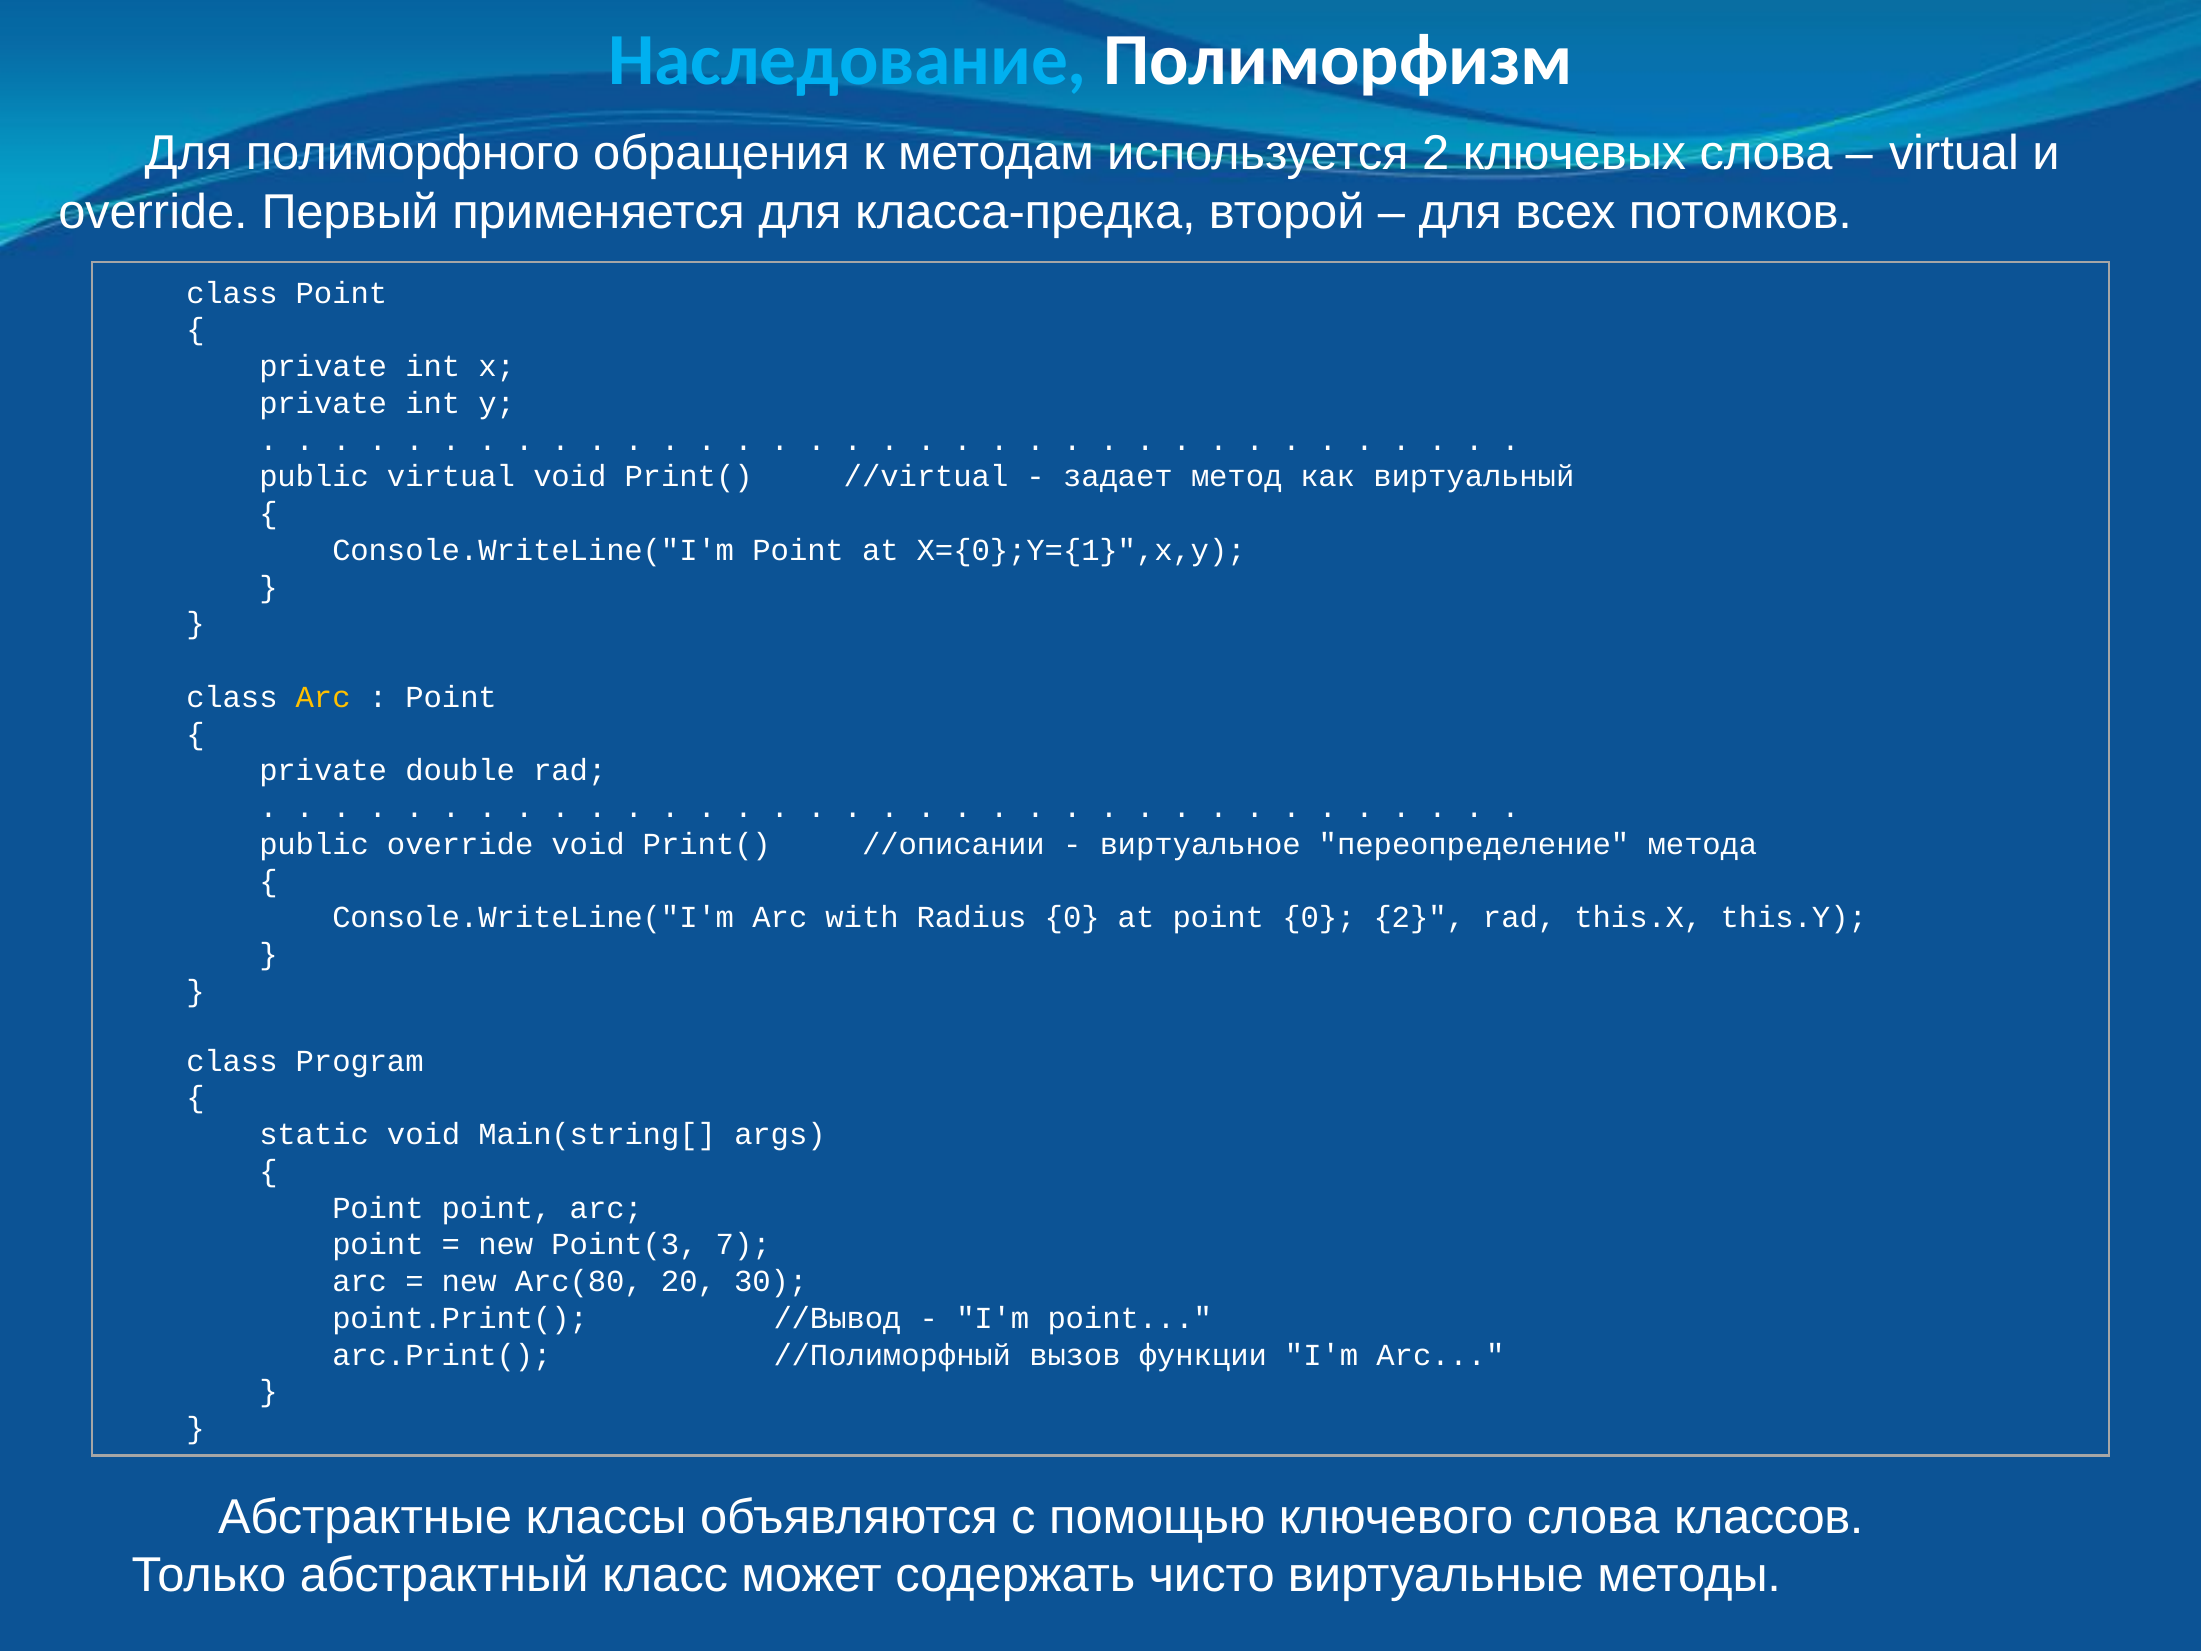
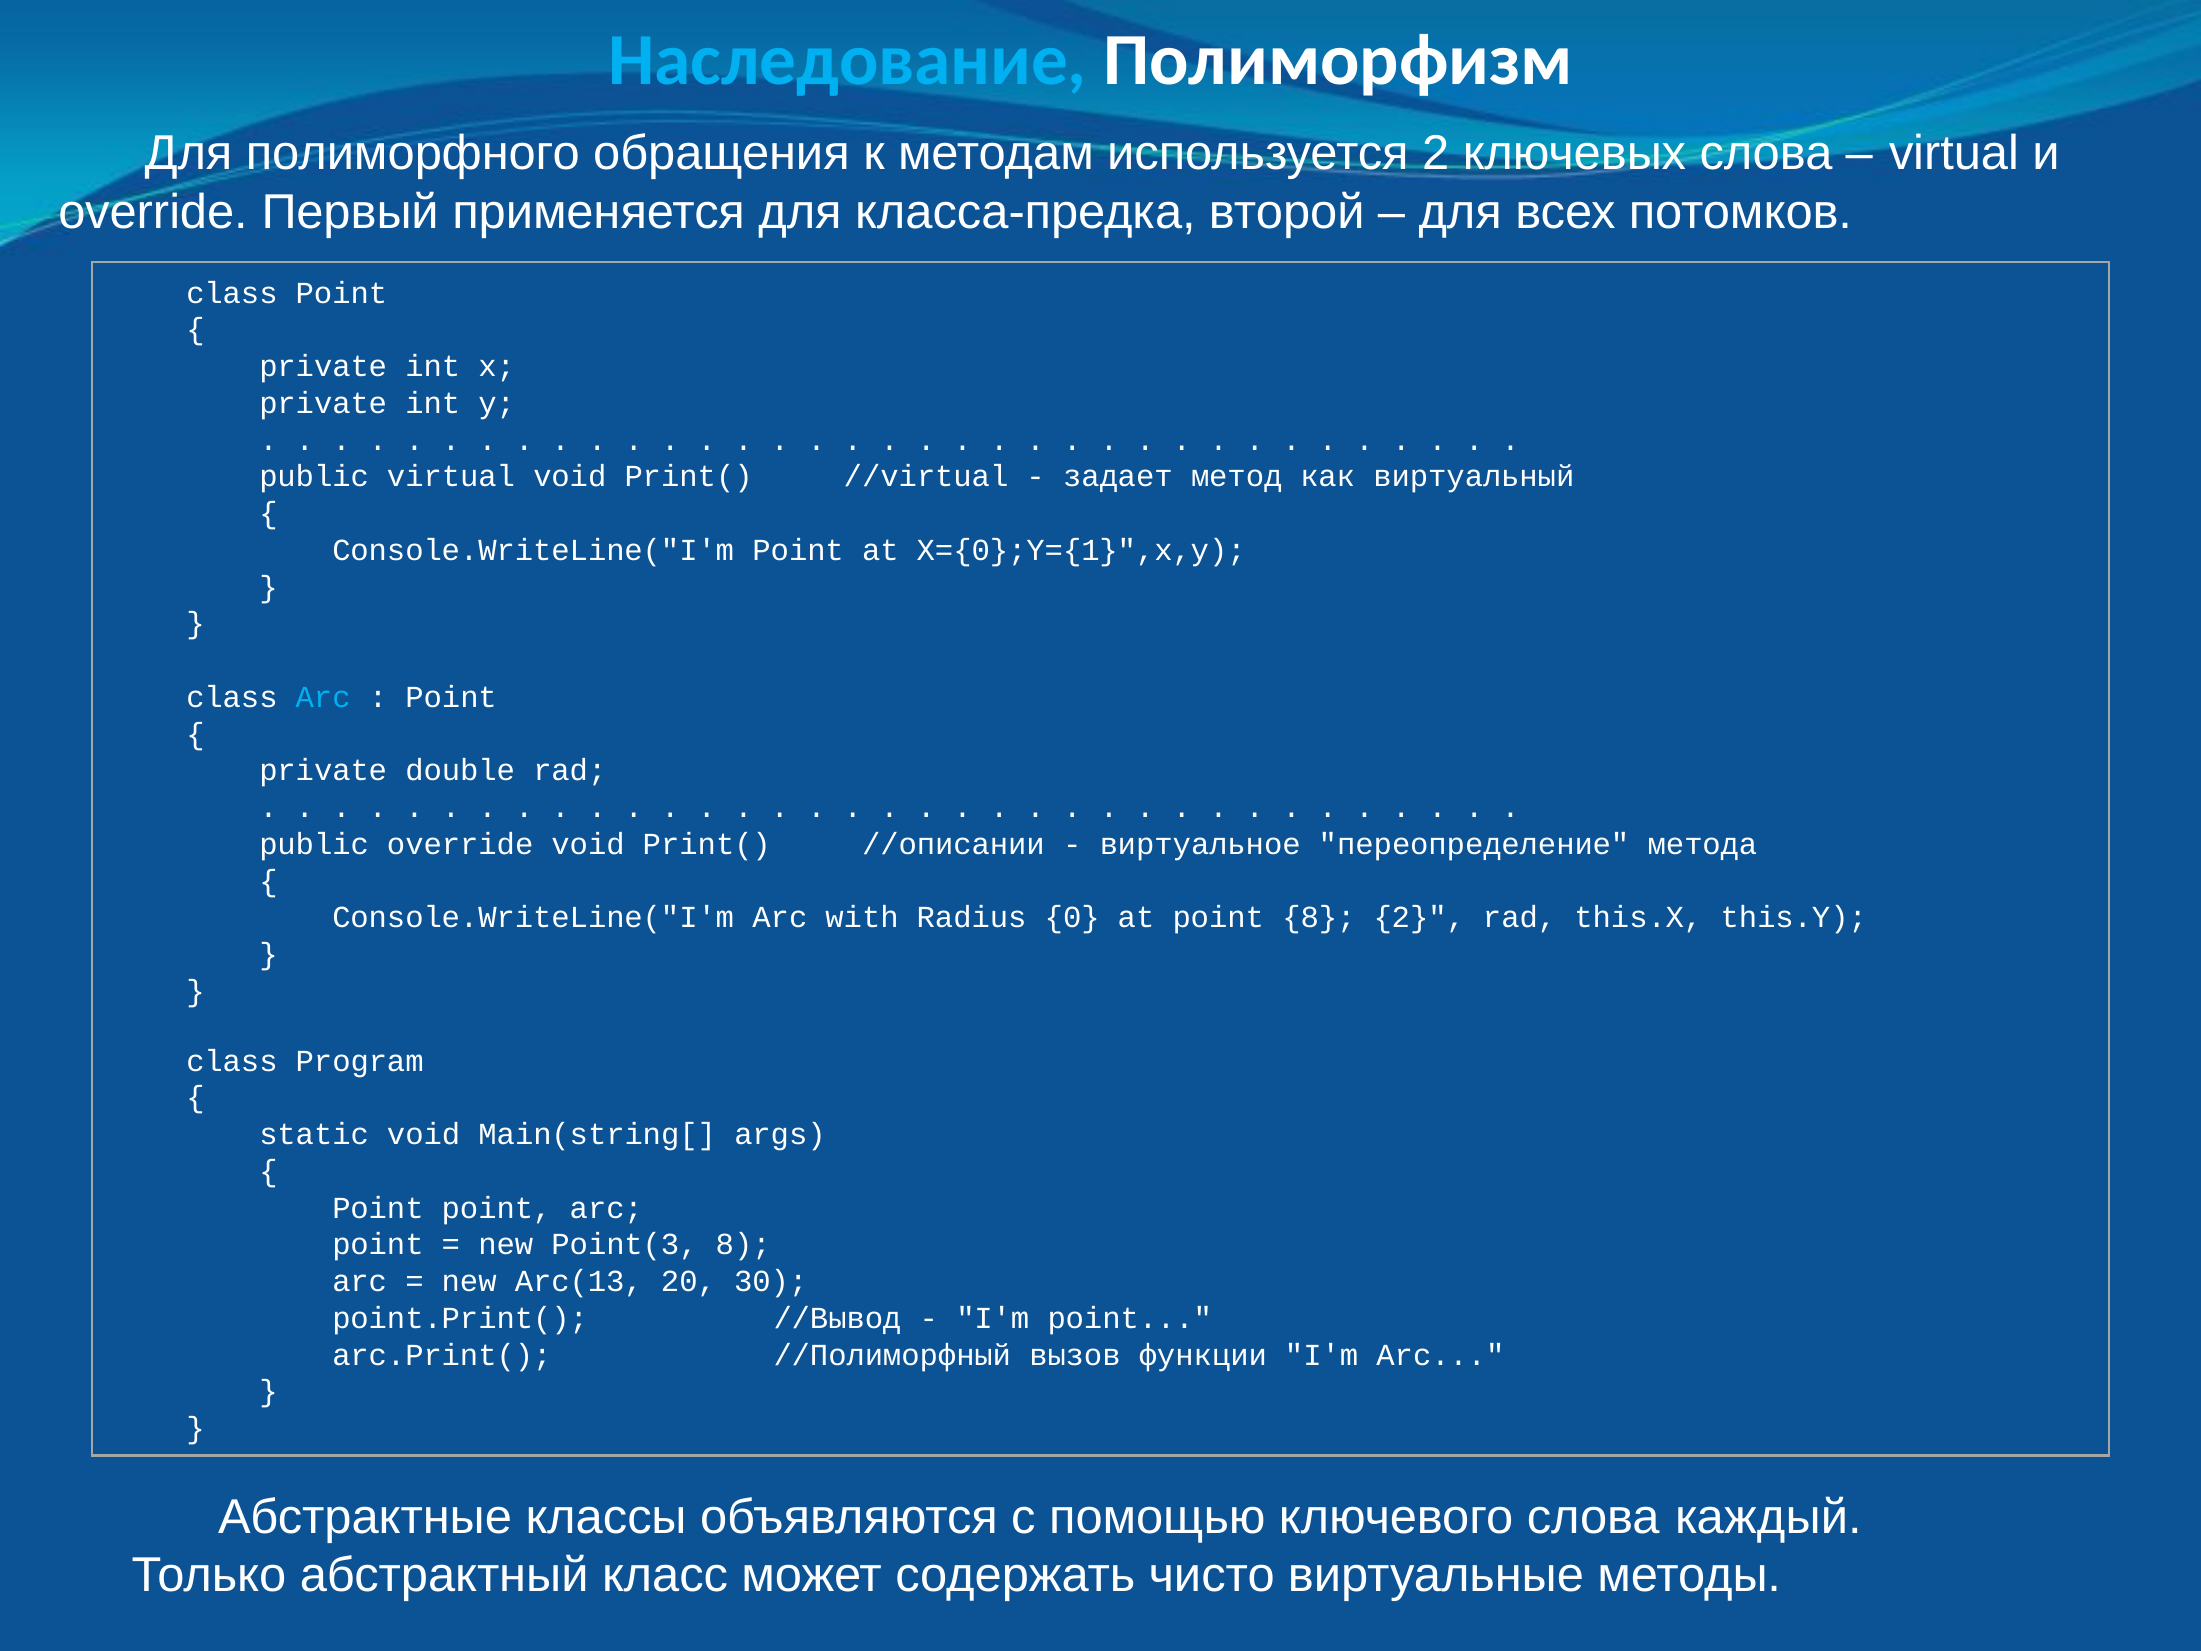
Arc colour: yellow -> light blue (323, 697)
point 0: 0 -> 8 (1319, 918)
Point(3 7: 7 -> 8 (743, 1245)
Arc(80: Arc(80 -> Arc(13 (579, 1281)
классов: классов -> каждый (1768, 1517)
